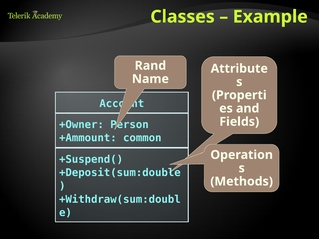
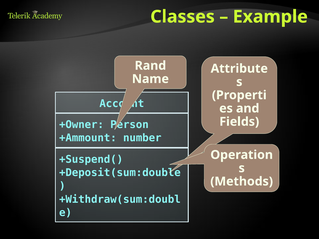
common: common -> number (142, 138)
